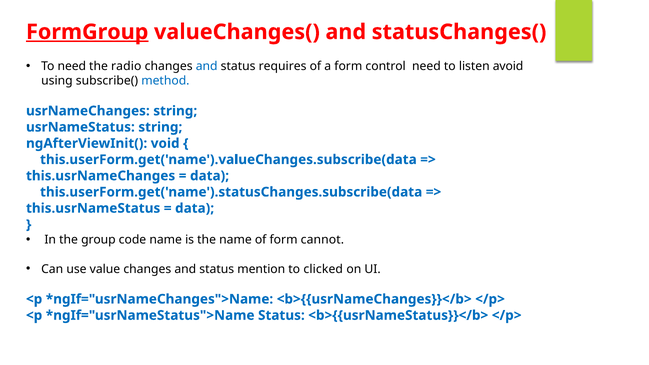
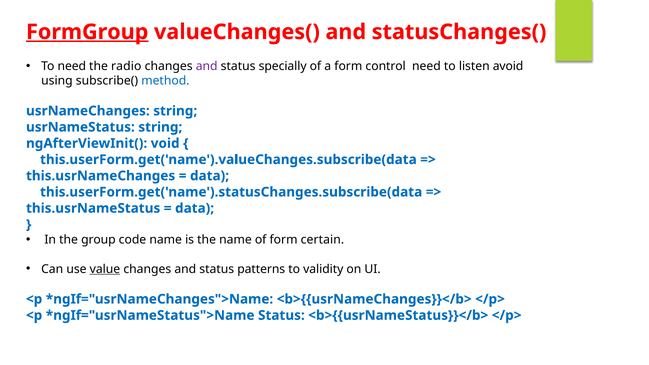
and colour: blue -> purple (207, 66)
requires: requires -> specially (283, 66)
cannot: cannot -> certain (322, 240)
value underline: none -> present (105, 269)
mention: mention -> patterns (261, 269)
clicked: clicked -> validity (323, 269)
